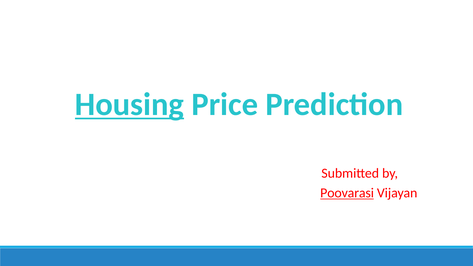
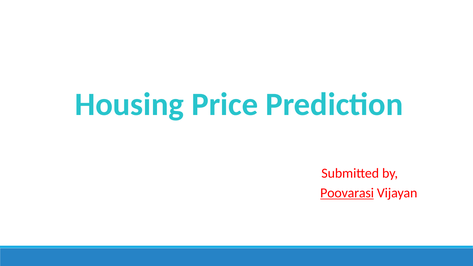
Housing underline: present -> none (130, 105)
